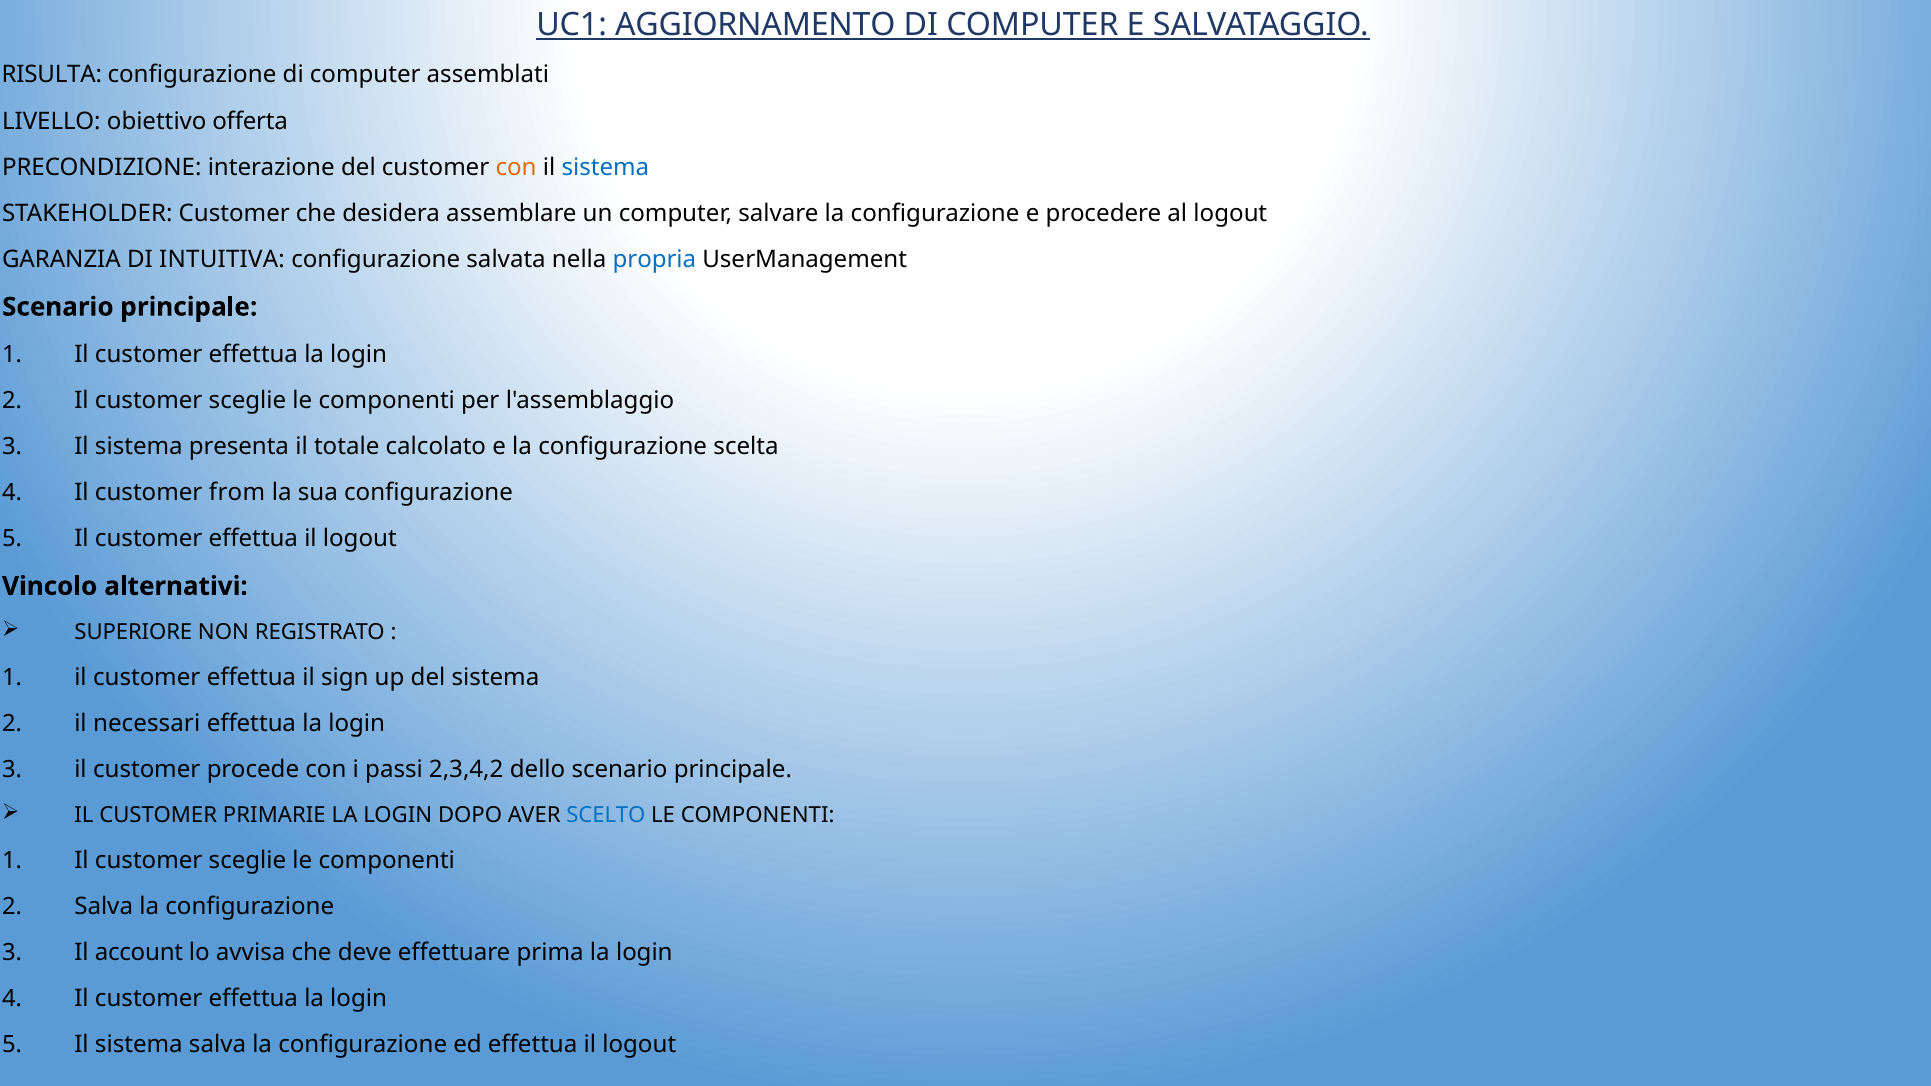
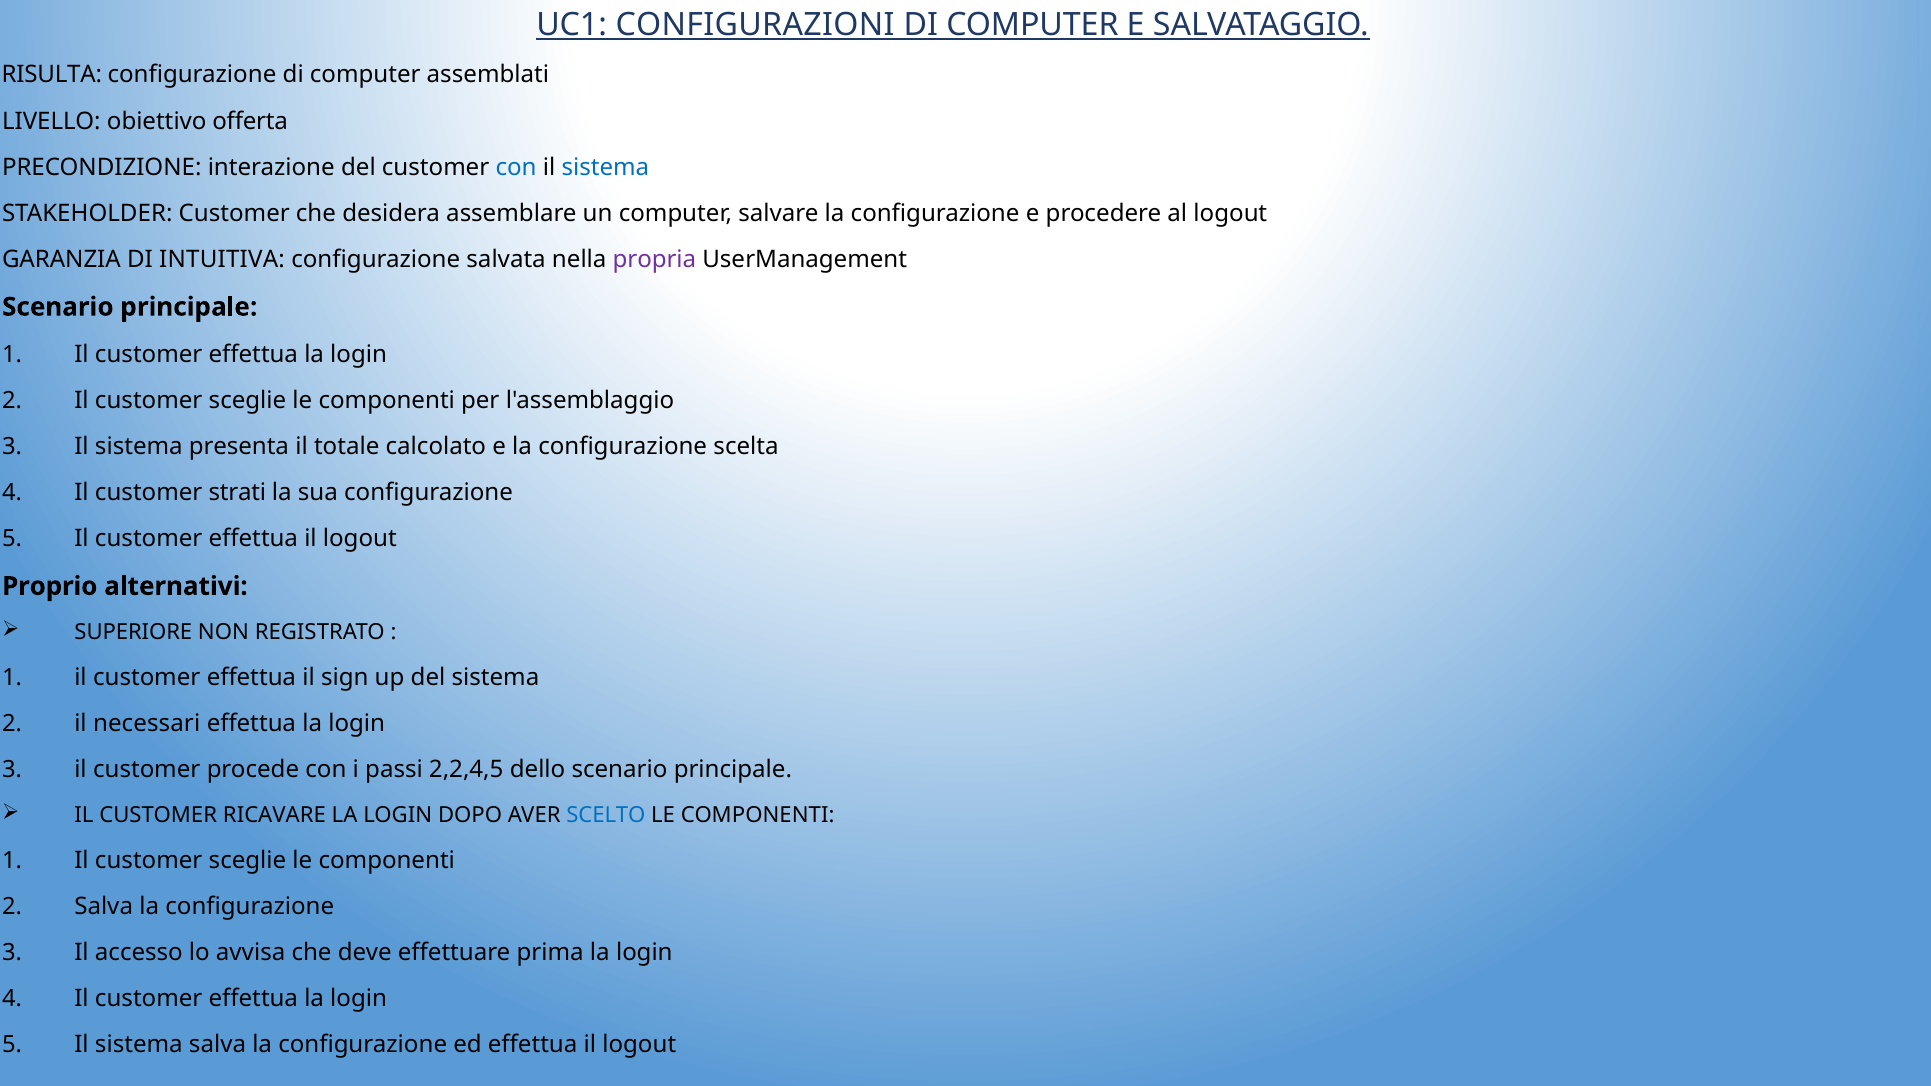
AGGIORNAMENTO: AGGIORNAMENTO -> CONFIGURAZIONI (755, 24)
con colour: orange -> blue (516, 167)
propria colour: blue -> purple (654, 260)
from: from -> strati (237, 493)
Vincolo: Vincolo -> Proprio (50, 586)
2,3,4,2: 2,3,4,2 -> 2,2,4,5 (466, 770)
PRIMARIE: PRIMARIE -> RICAVARE (274, 815)
account: account -> accesso (139, 953)
